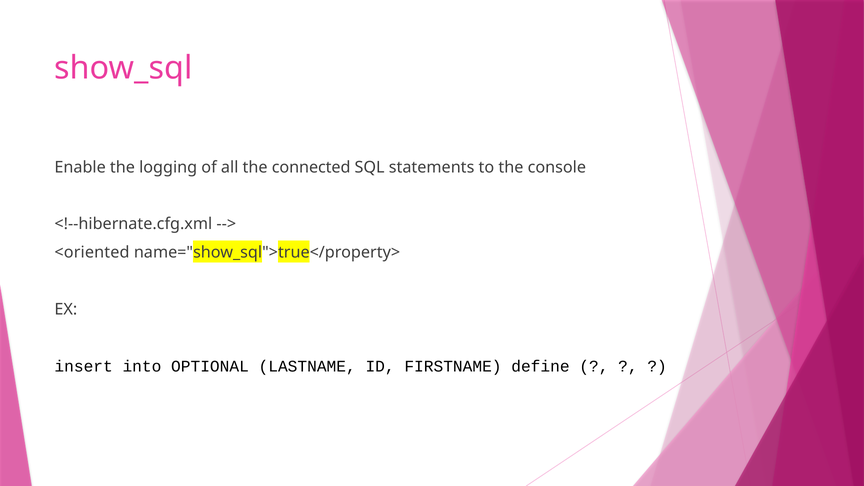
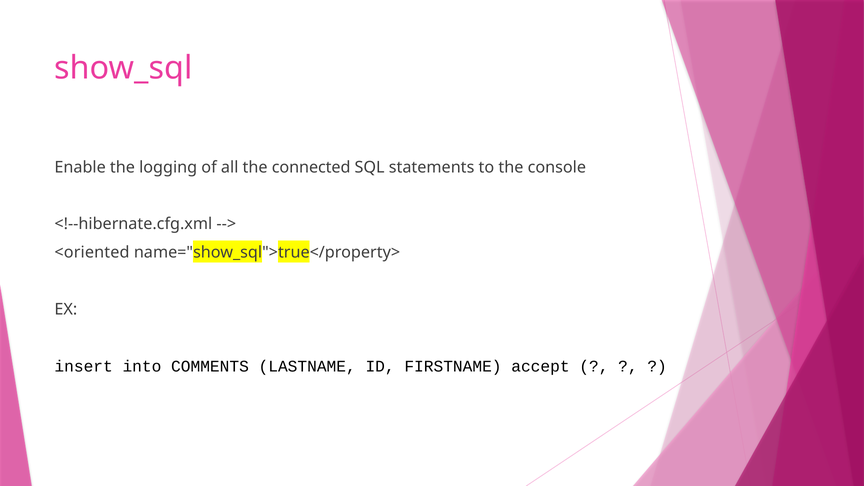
OPTIONAL: OPTIONAL -> COMMENTS (210, 366)
define: define -> accept (540, 366)
